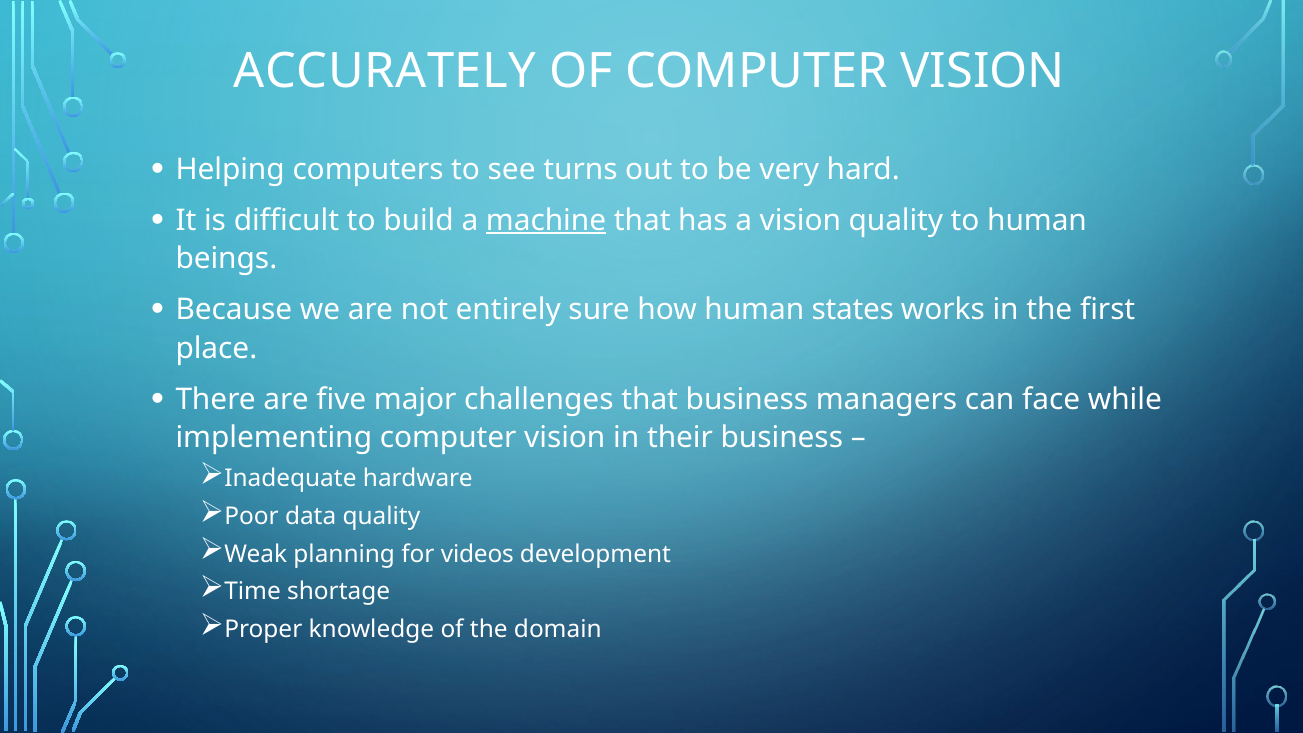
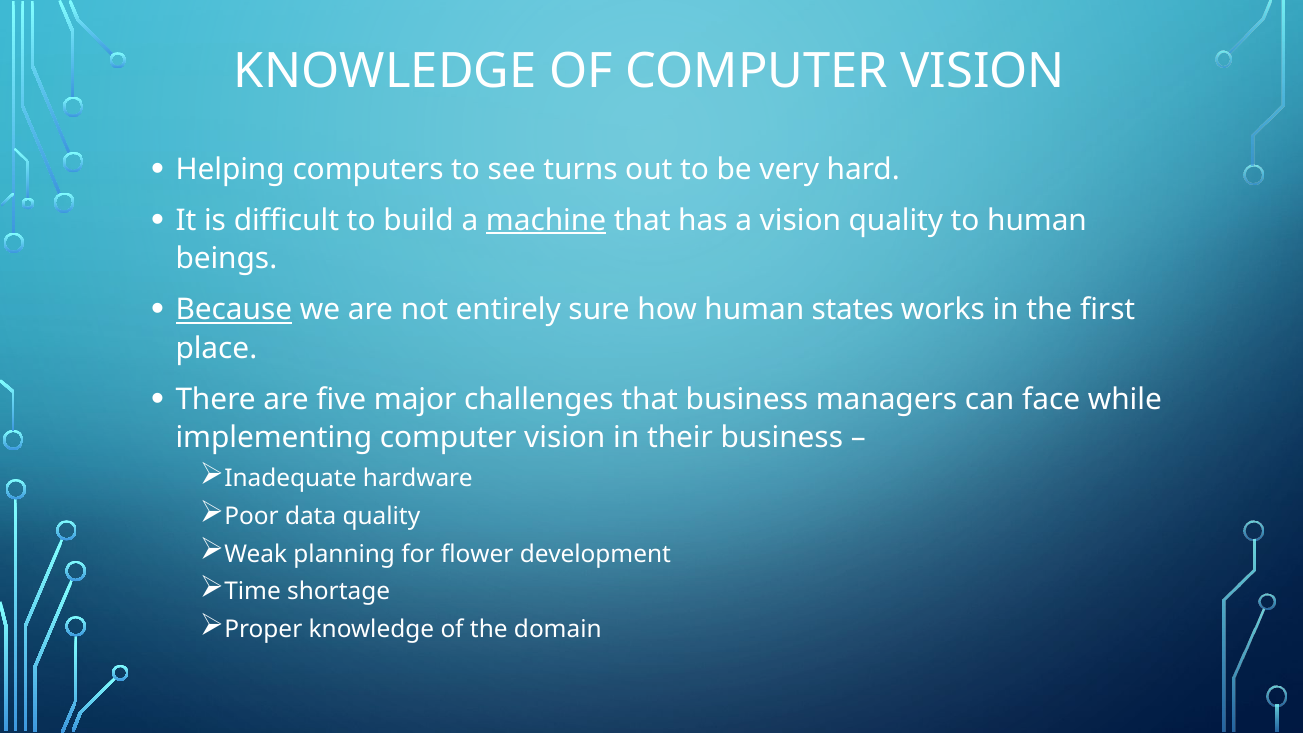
ACCURATELY: ACCURATELY -> KNOWLEDGE (385, 71)
Because underline: none -> present (234, 310)
videos: videos -> flower (477, 554)
